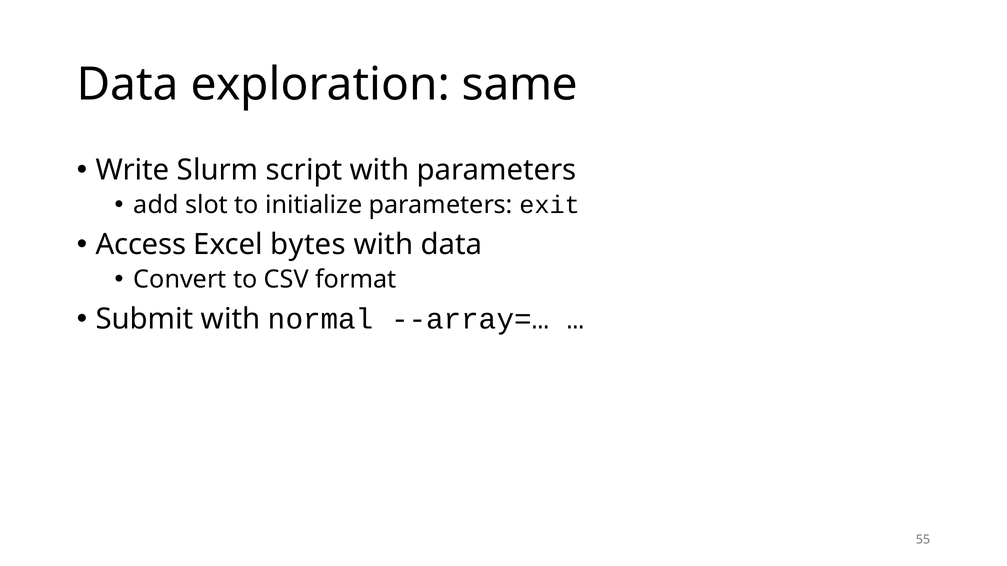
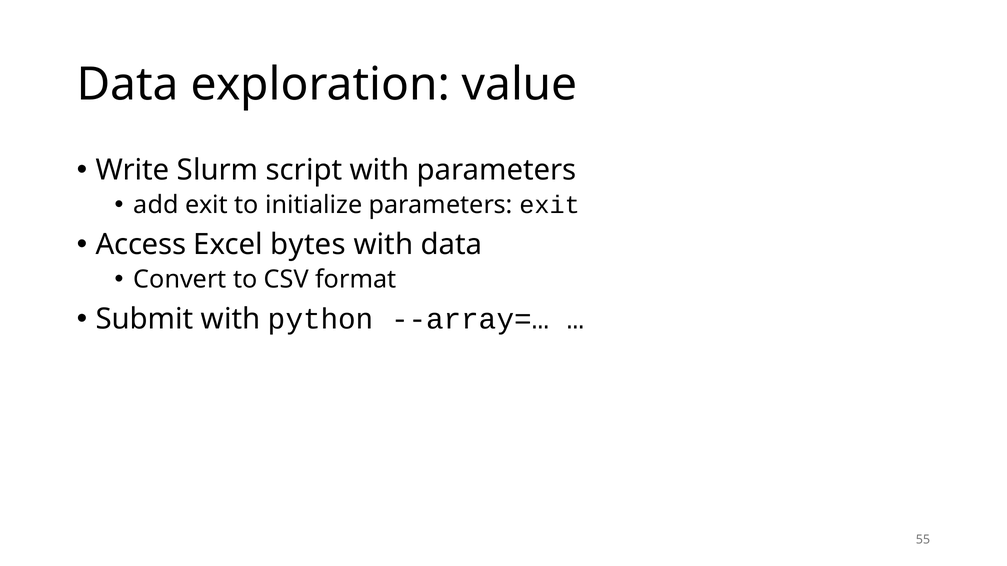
same: same -> value (520, 85)
add slot: slot -> exit (206, 205)
normal: normal -> python (321, 320)
